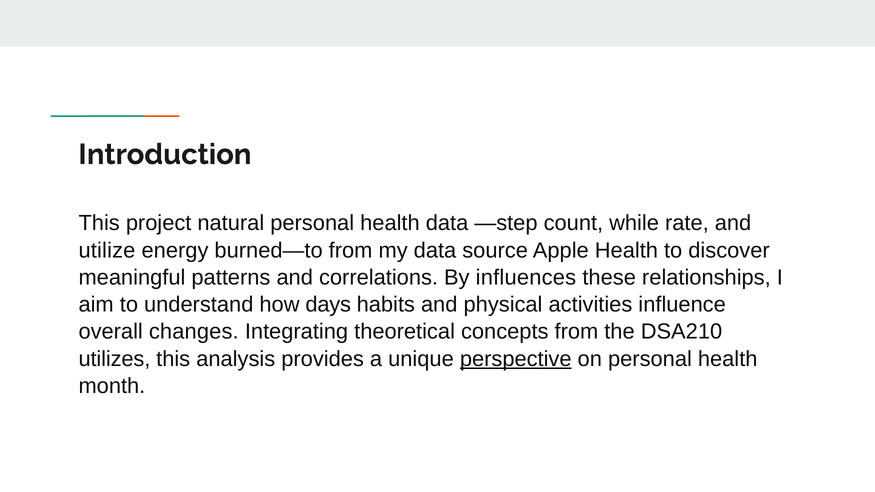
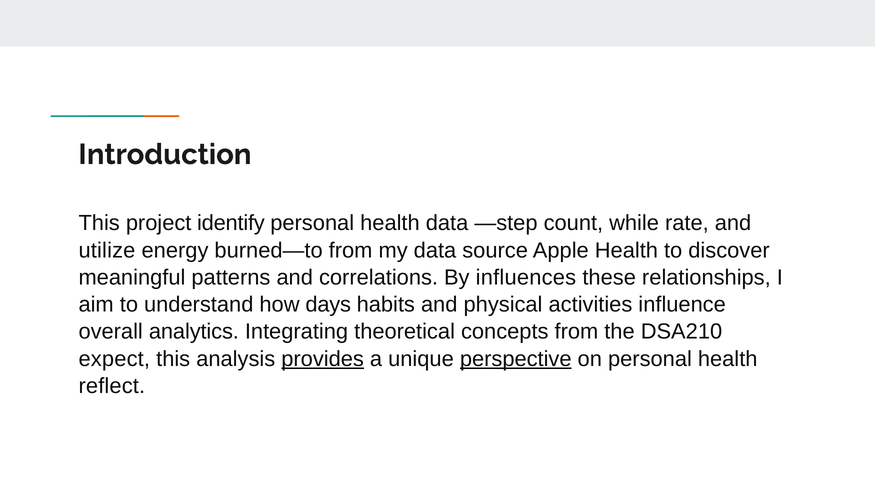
natural: natural -> identify (231, 223)
changes: changes -> analytics (194, 332)
utilizes: utilizes -> expect (114, 359)
provides underline: none -> present (323, 359)
month: month -> reflect (112, 386)
